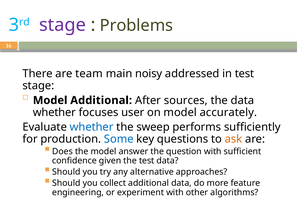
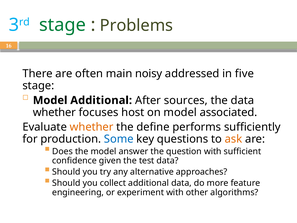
stage colour: purple -> green (62, 25)
team: team -> often (89, 74)
in test: test -> five (244, 74)
user: user -> host (133, 112)
accurately: accurately -> associated (228, 112)
whether colour: blue -> orange (92, 127)
sweep: sweep -> define (153, 127)
